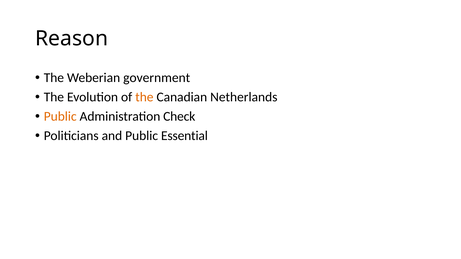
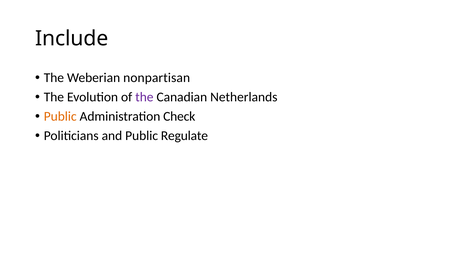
Reason: Reason -> Include (72, 39)
government: government -> nonpartisan (157, 78)
the colour: orange -> purple (144, 97)
Essential: Essential -> Regulate (184, 136)
